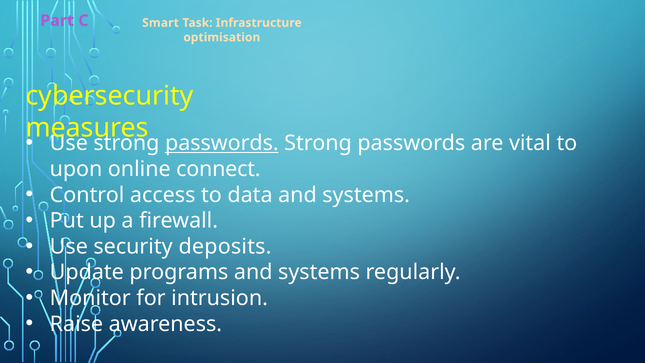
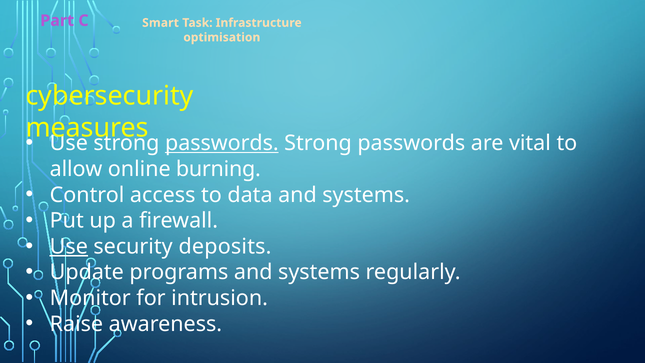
upon: upon -> allow (76, 169)
connect: connect -> burning (218, 169)
Use underline: none -> present (69, 246)
